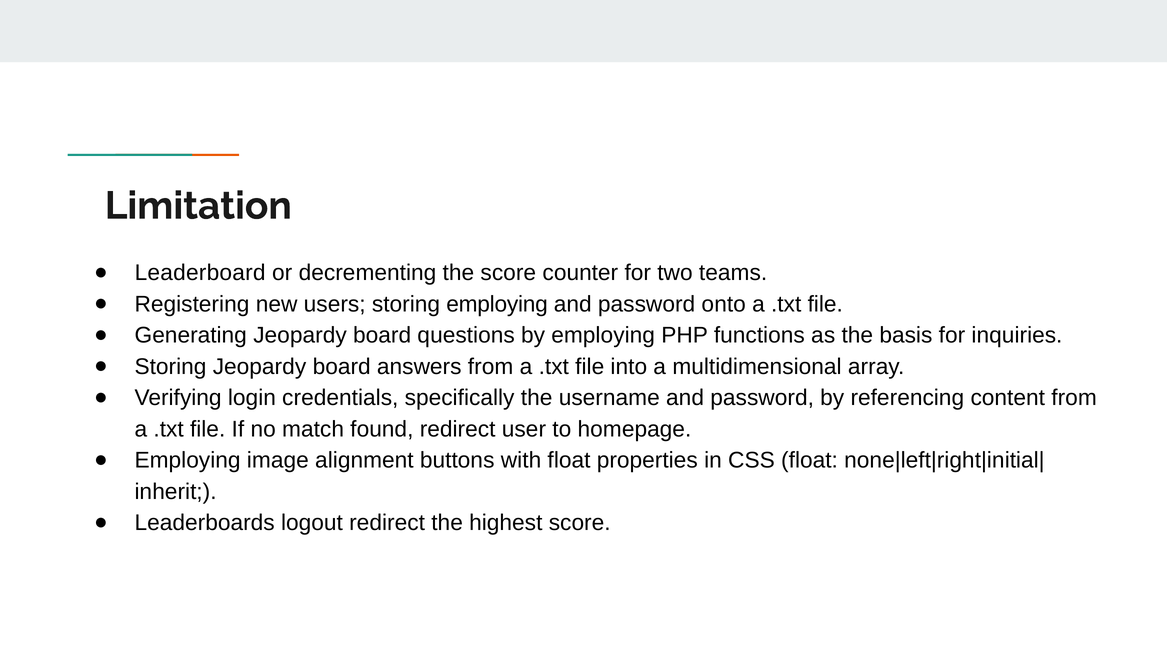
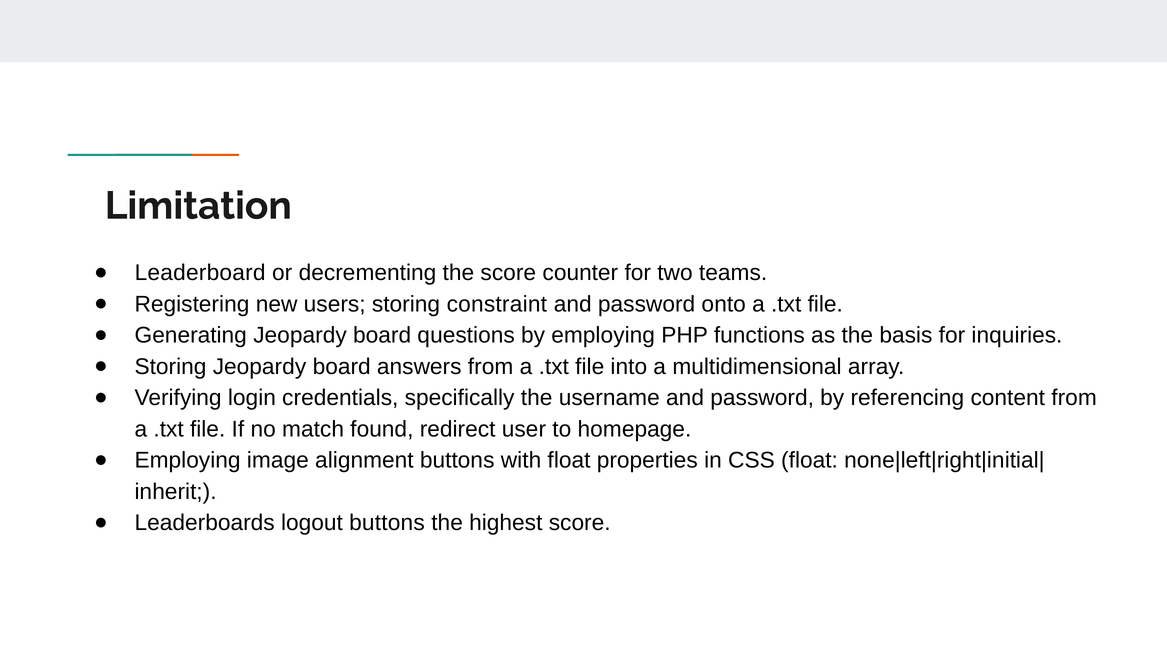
storing employing: employing -> constraint (497, 304)
logout redirect: redirect -> buttons (387, 523)
